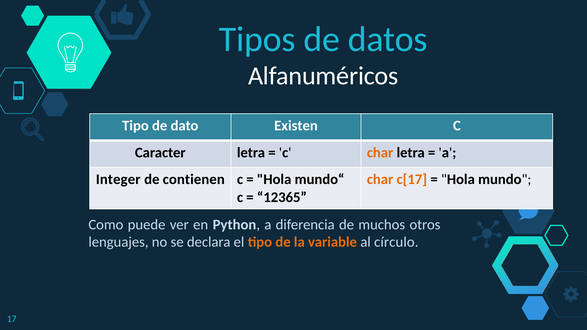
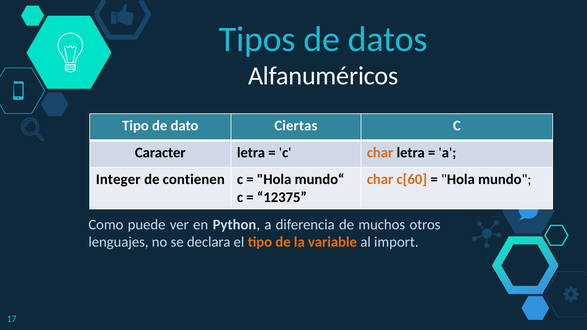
Existen: Existen -> Ciertas (296, 126)
c[17: c[17 -> c[60 (412, 180)
12365: 12365 -> 12375 (282, 197)
círculo: círculo -> import (396, 242)
